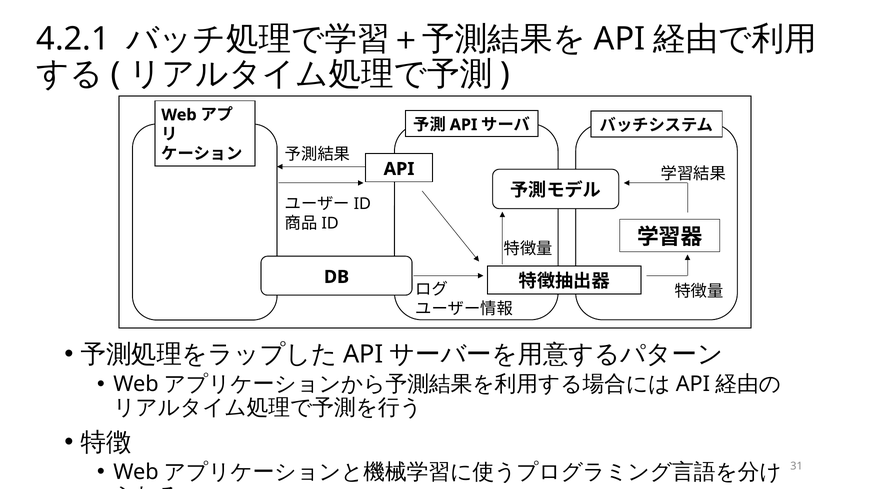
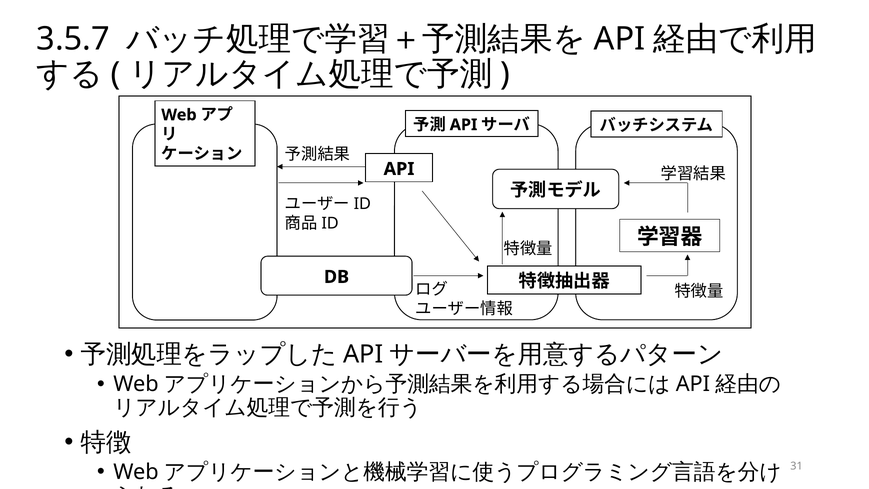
4.2.1: 4.2.1 -> 3.5.7 (73, 39)
